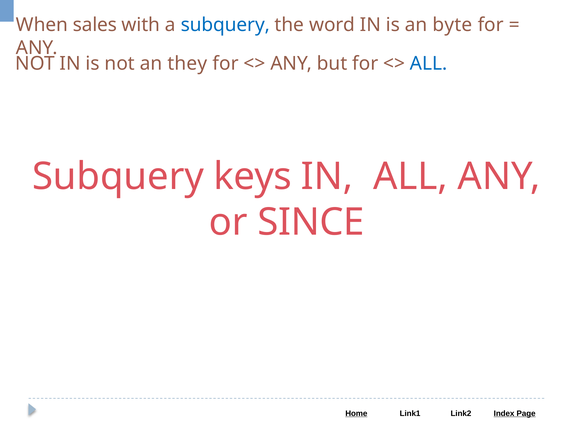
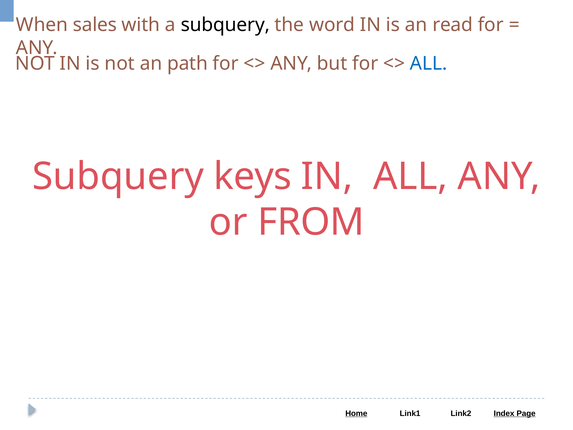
subquery colour: blue -> black (225, 25)
byte: byte -> read (453, 25)
they: they -> path (188, 63)
SINCE: SINCE -> FROM (311, 222)
